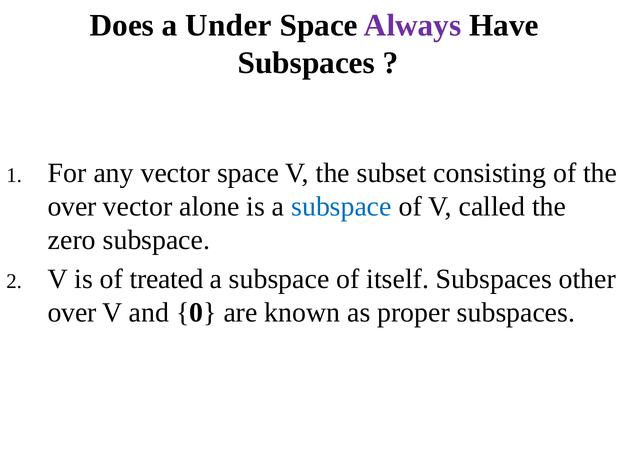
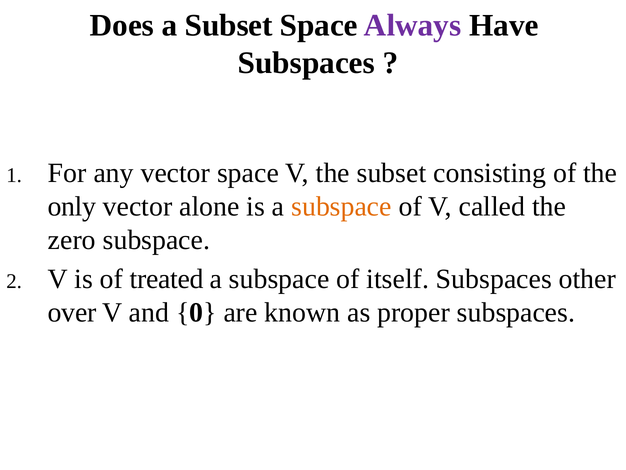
a Under: Under -> Subset (229, 25)
over: over -> only (72, 206)
subspace colour: blue -> orange (341, 206)
